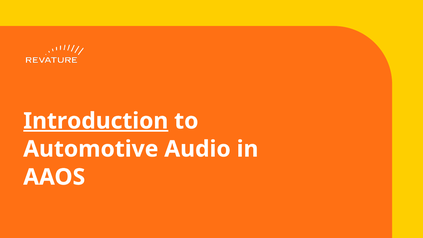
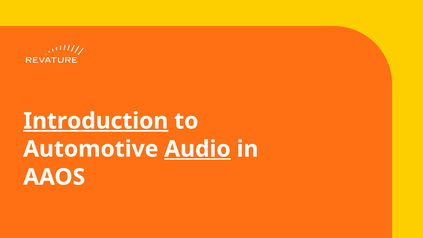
Audio underline: none -> present (198, 149)
